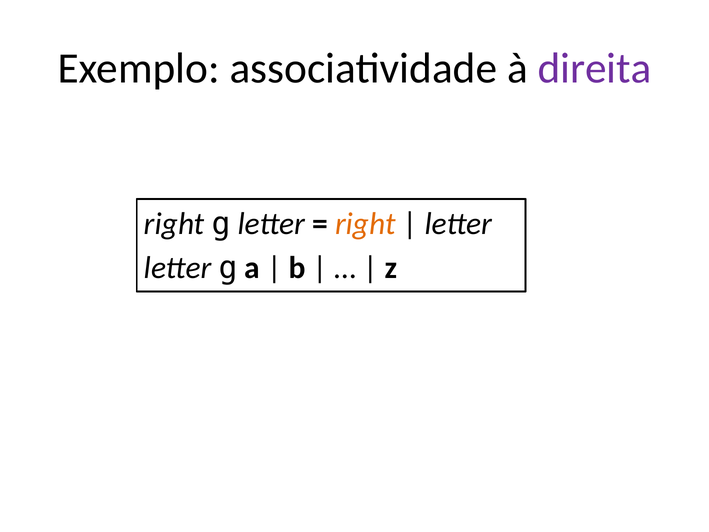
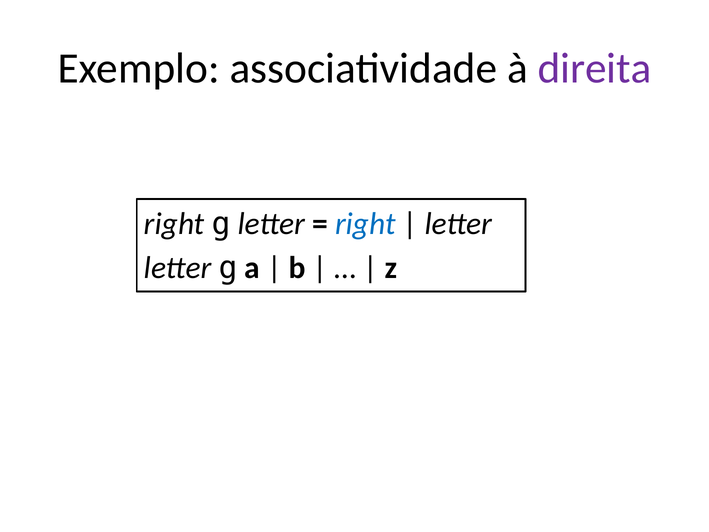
right colour: orange -> blue (365, 224)
